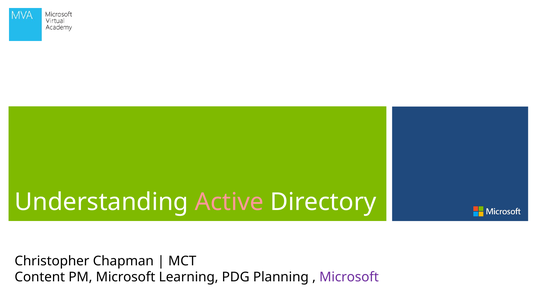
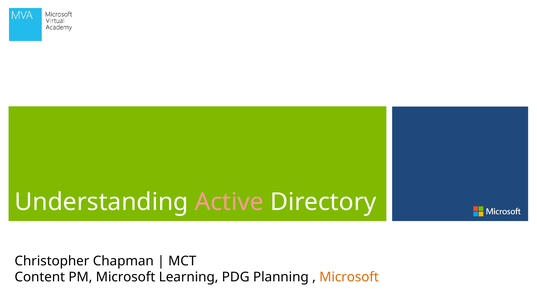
Microsoft colour: purple -> orange (349, 277)
